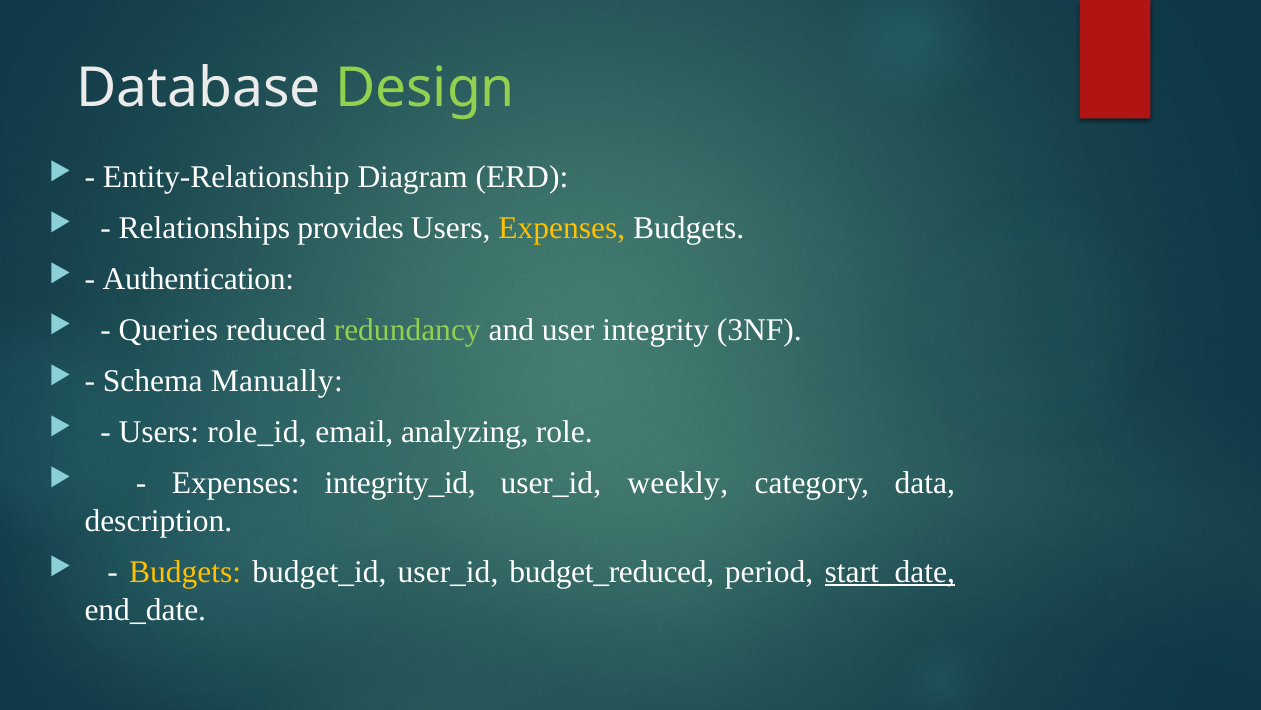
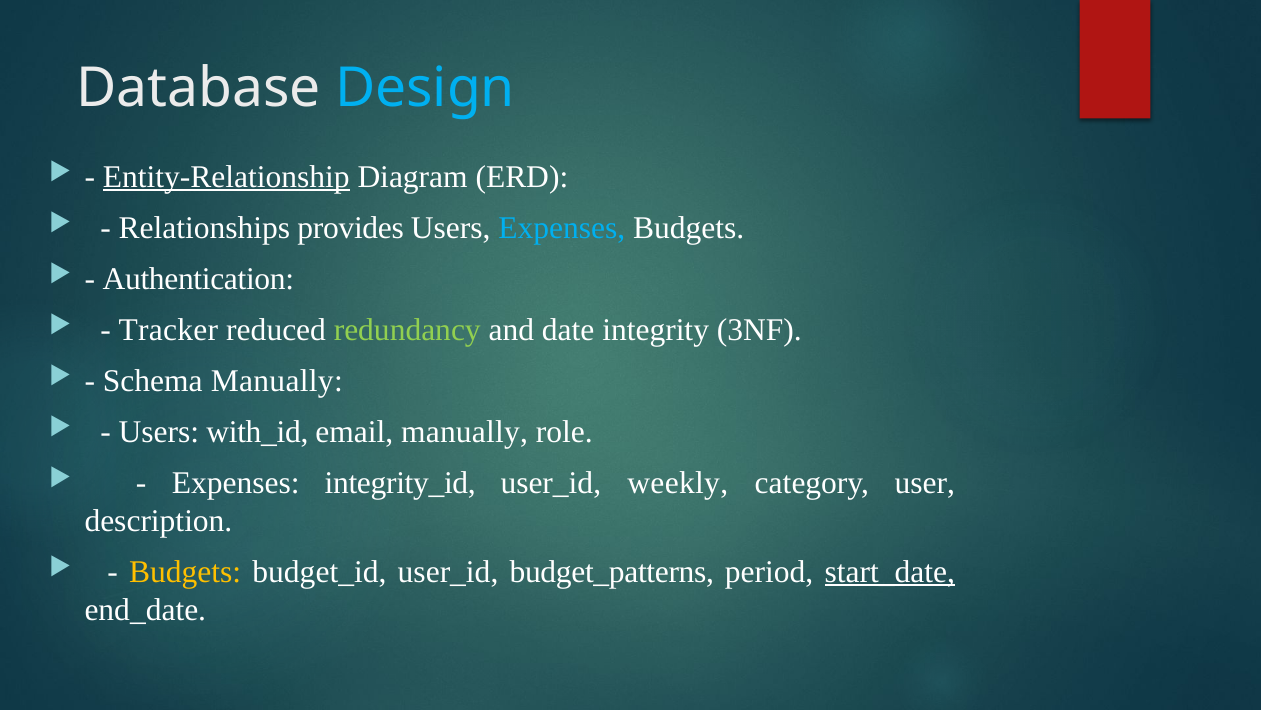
Design colour: light green -> light blue (425, 89)
Entity-Relationship underline: none -> present (226, 177)
Expenses colour: yellow -> light blue (562, 228)
Queries: Queries -> Tracker (168, 330)
user: user -> date (568, 330)
role_id: role_id -> with_id (257, 431)
email analyzing: analyzing -> manually (465, 431)
data: data -> user (925, 482)
budget_reduced: budget_reduced -> budget_patterns (612, 571)
